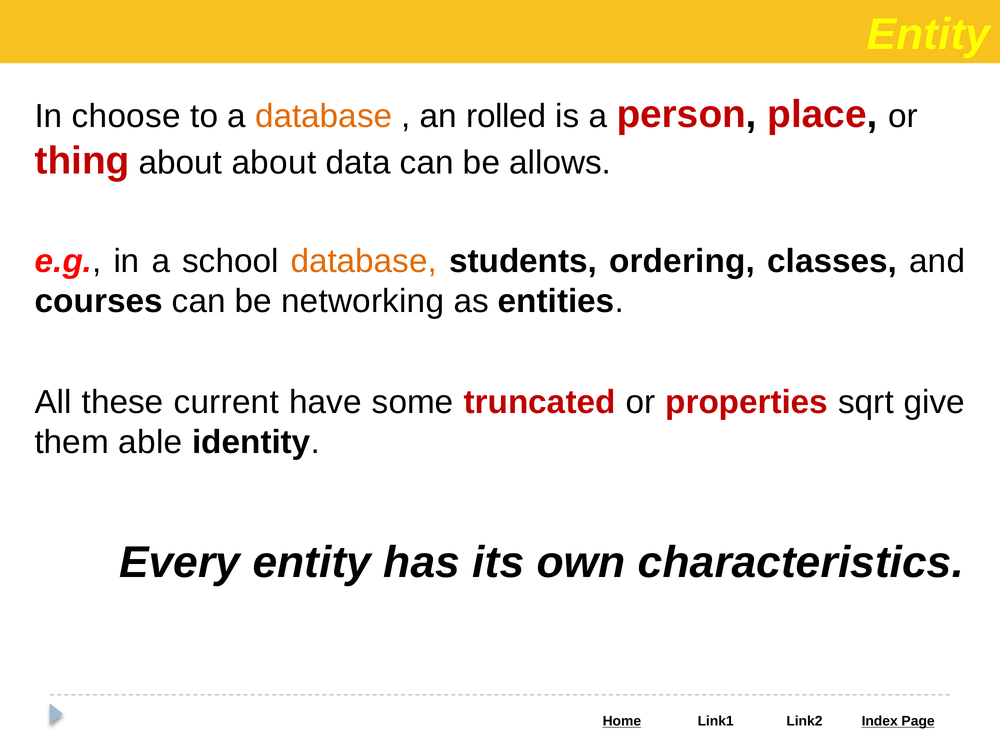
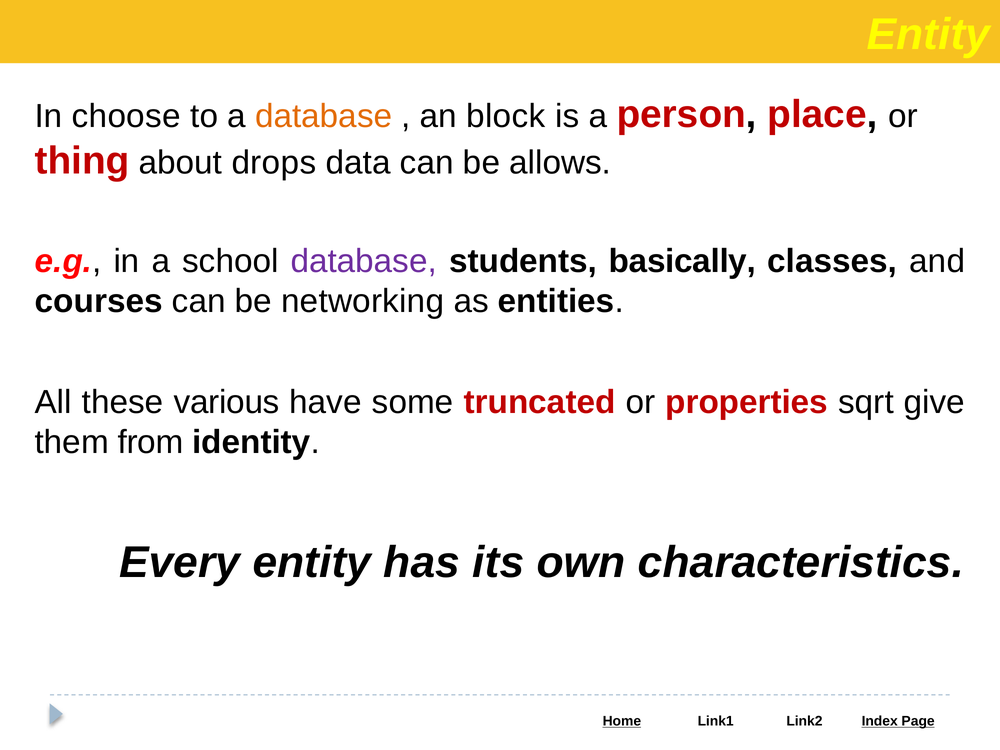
rolled: rolled -> block (506, 116)
about about: about -> drops (274, 163)
database colour: orange -> purple (364, 261)
ordering: ordering -> basically (682, 261)
current: current -> various (227, 402)
able: able -> from (151, 442)
